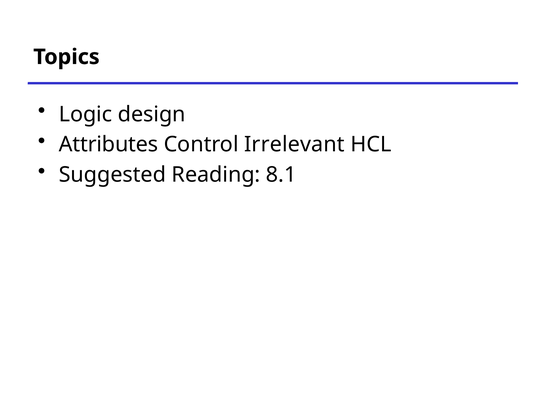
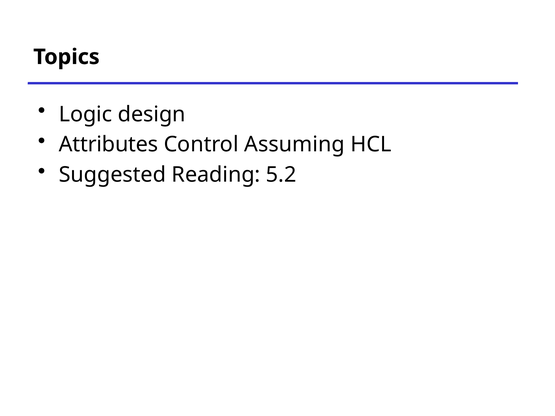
Irrelevant: Irrelevant -> Assuming (295, 145)
8.1: 8.1 -> 5.2 (281, 175)
